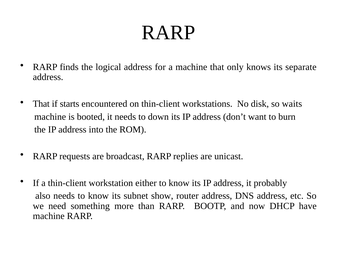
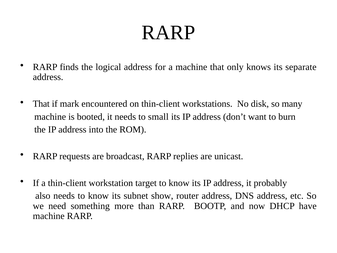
starts: starts -> mark (70, 104)
waits: waits -> many (292, 104)
down: down -> small (158, 117)
either: either -> target (146, 183)
